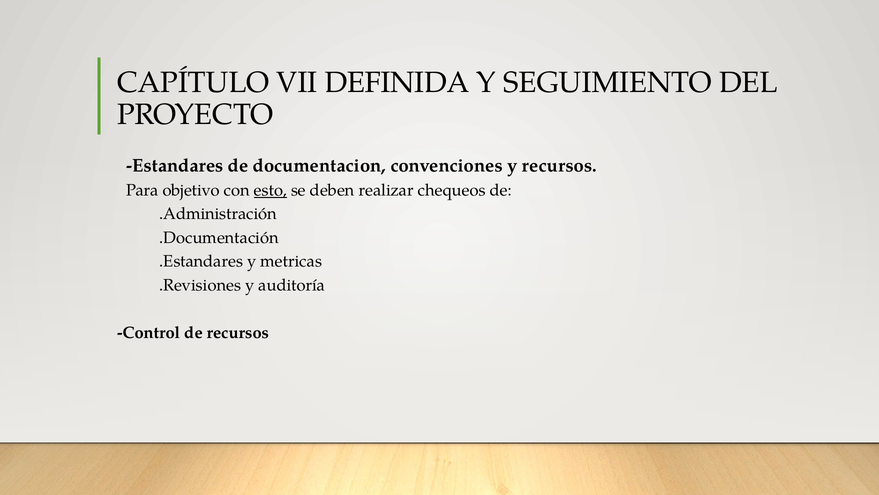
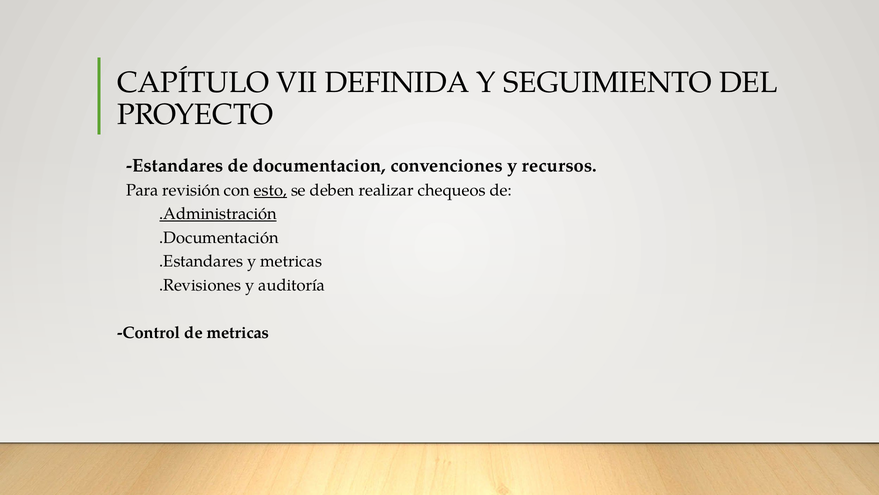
objetivo: objetivo -> revisión (191, 190)
.Administración underline: none -> present (218, 214)
de recursos: recursos -> metricas (238, 332)
